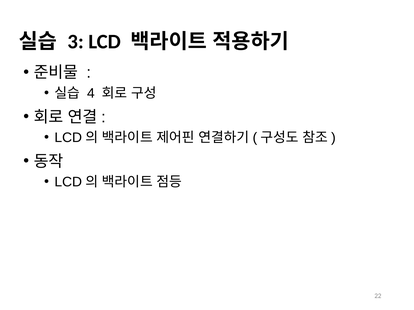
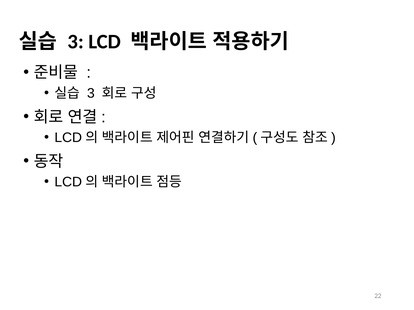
4: 4 -> 3 (91, 93)
